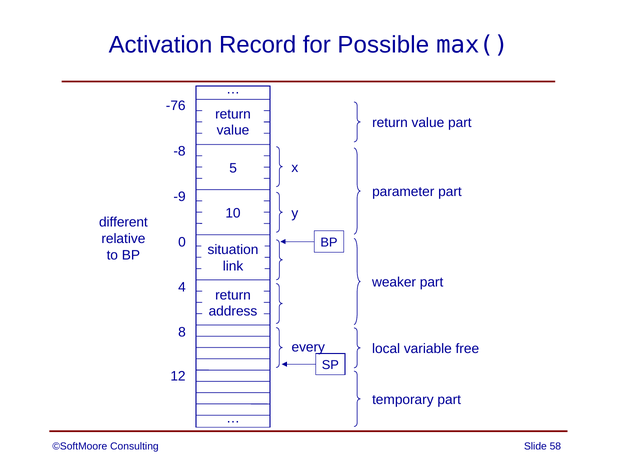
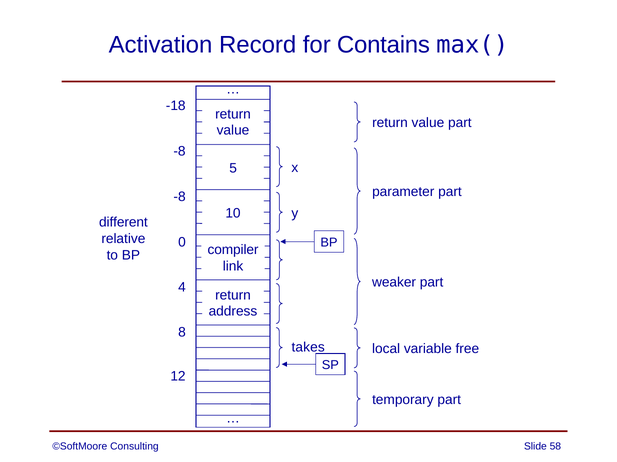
Possible: Possible -> Contains (383, 45)
-76: -76 -> -18 (176, 106)
-9: -9 -> -8 (180, 197)
situation: situation -> compiler (233, 250)
every: every -> takes (308, 348)
